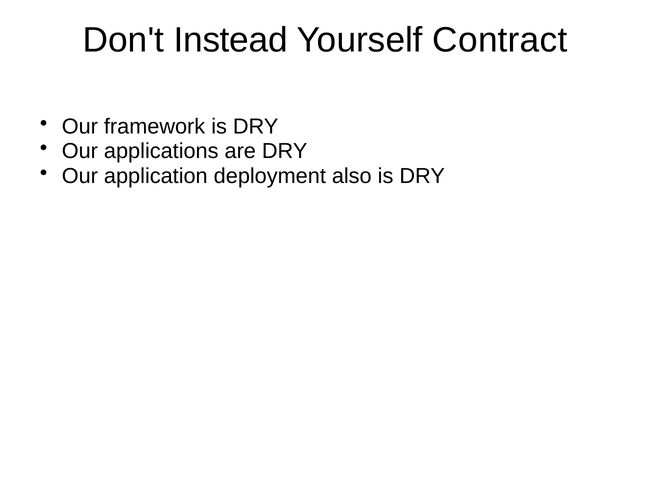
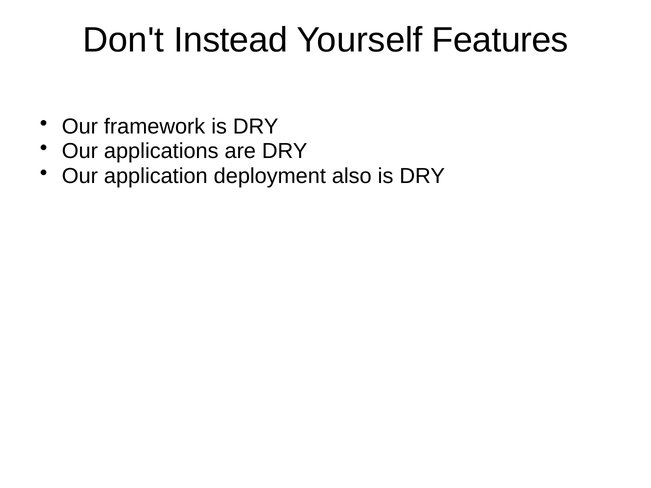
Contract: Contract -> Features (500, 40)
